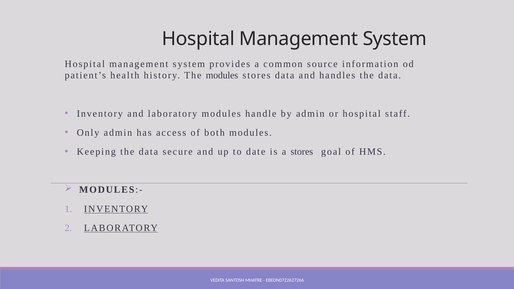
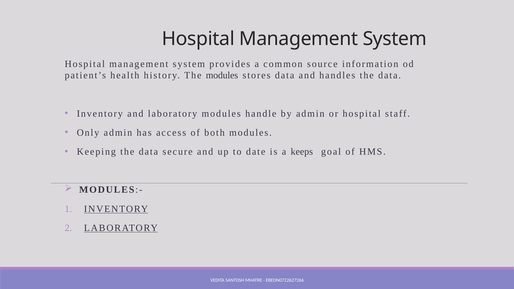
a stores: stores -> keeps (302, 152)
